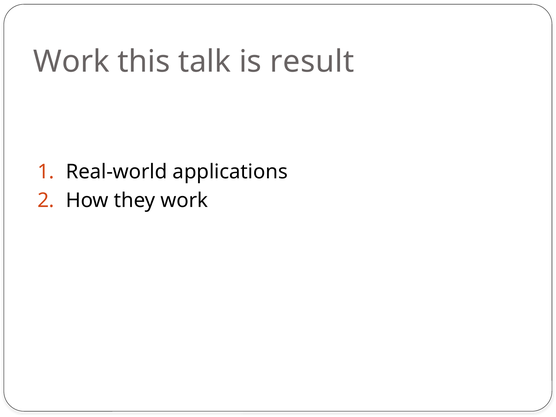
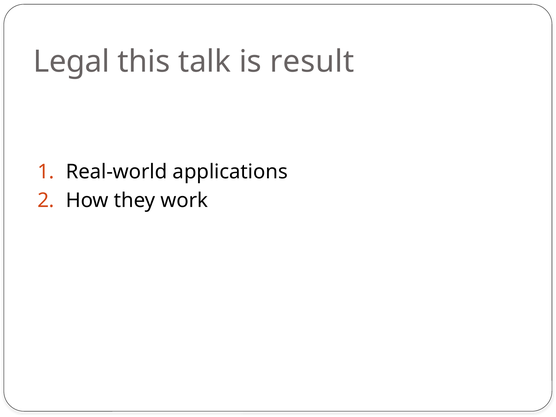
Work: Work -> Legal (72, 62)
